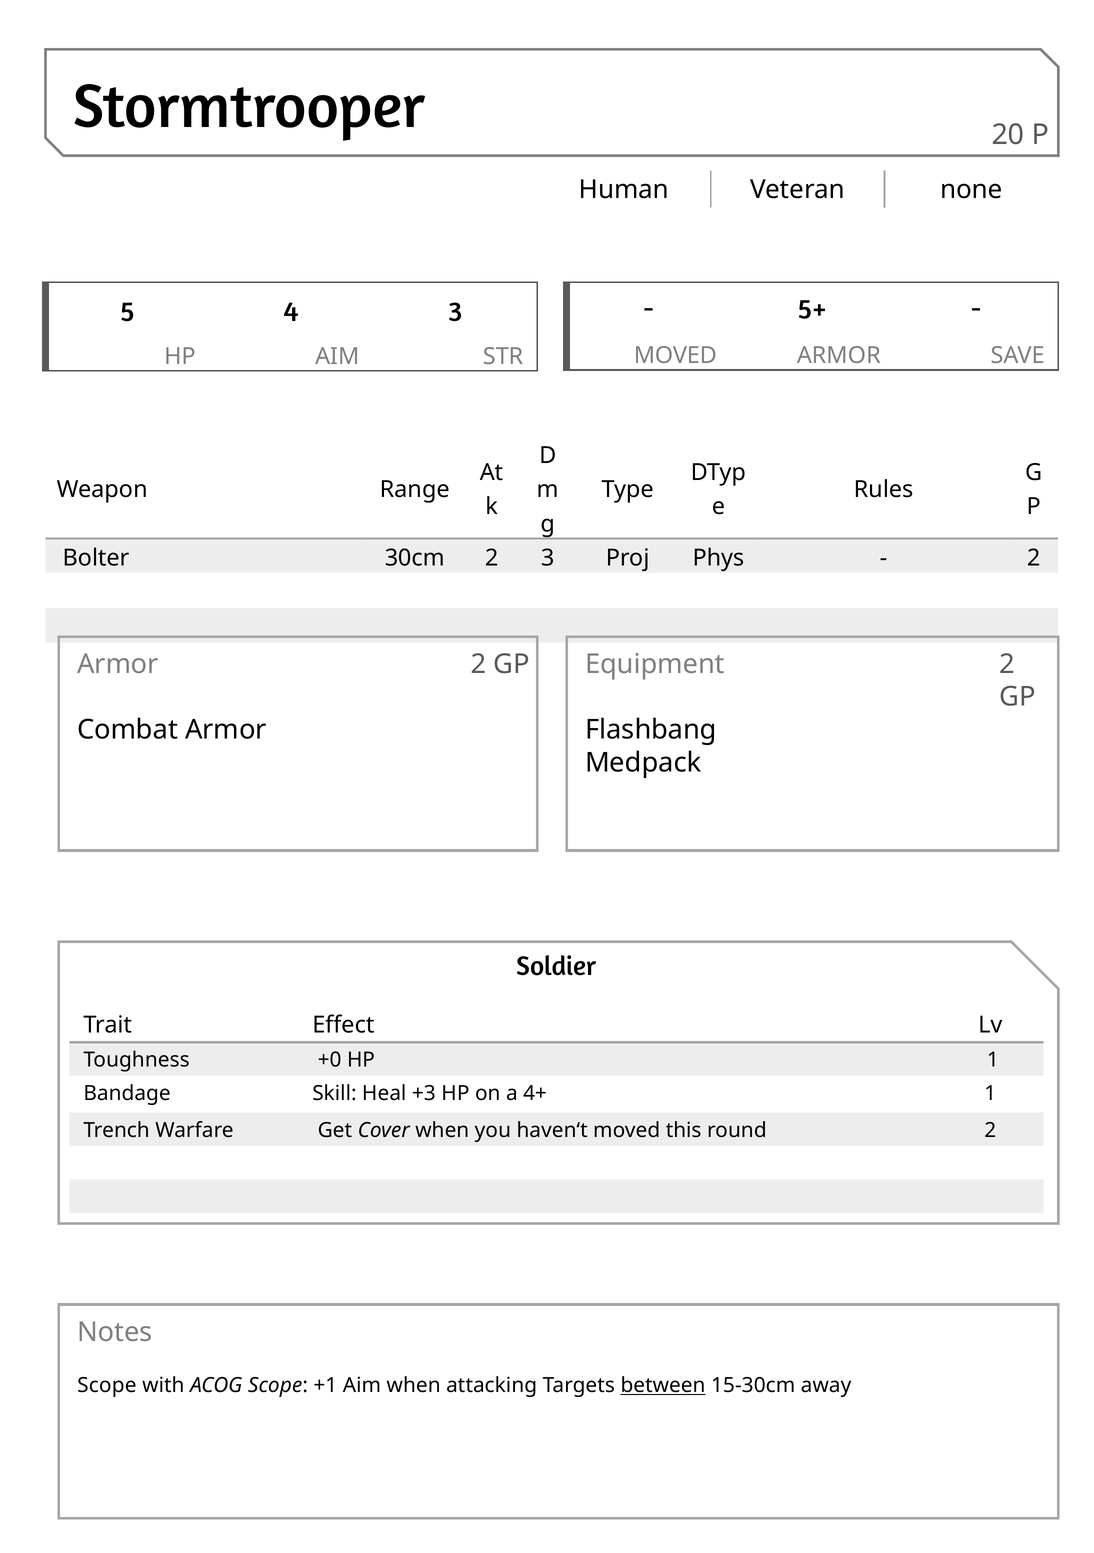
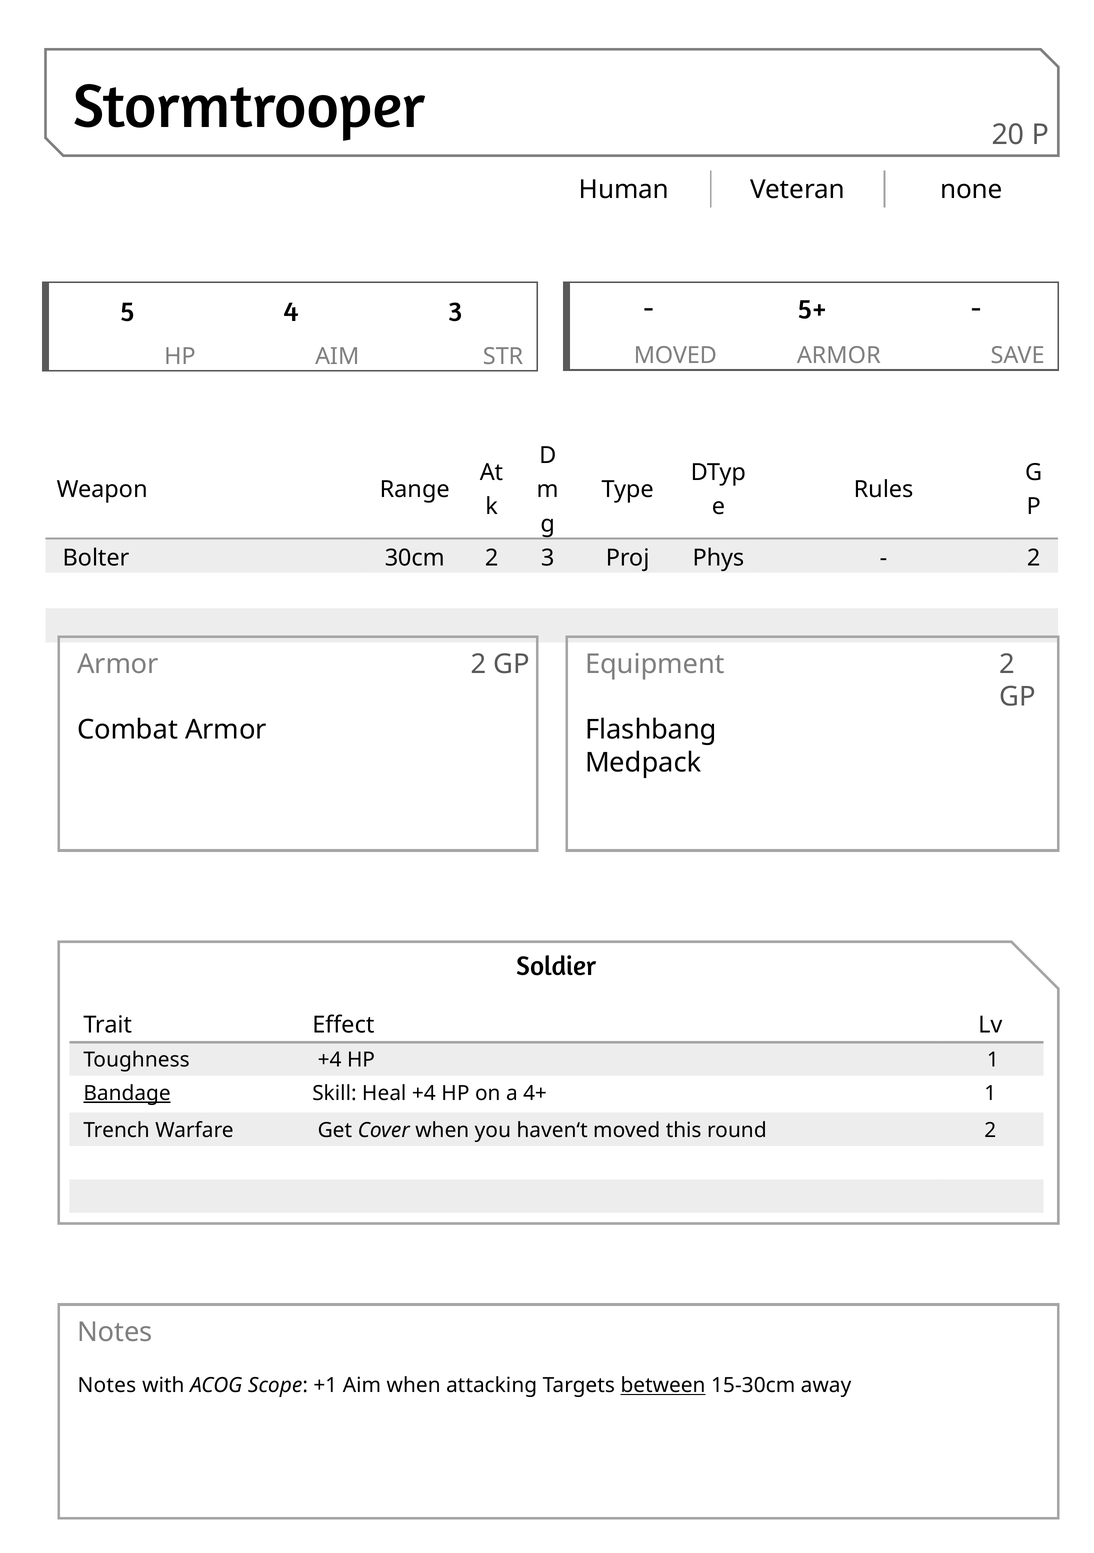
Toughness +0: +0 -> +4 (330, 1059)
Bandage underline: none -> present (127, 1093)
Heal +3: +3 -> +4 (424, 1093)
Scope: Scope -> Notes (107, 1385)
